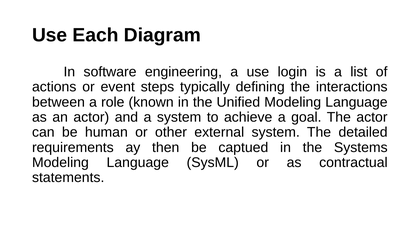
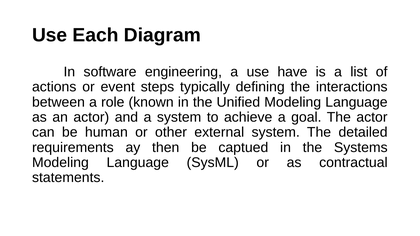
login: login -> have (292, 72)
